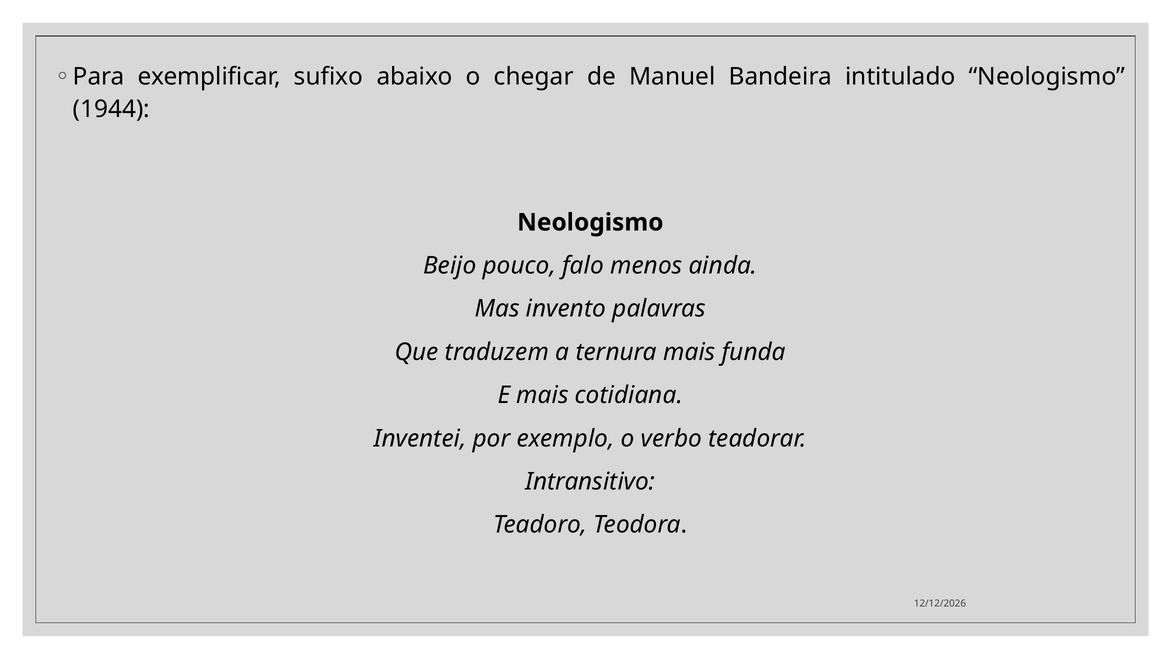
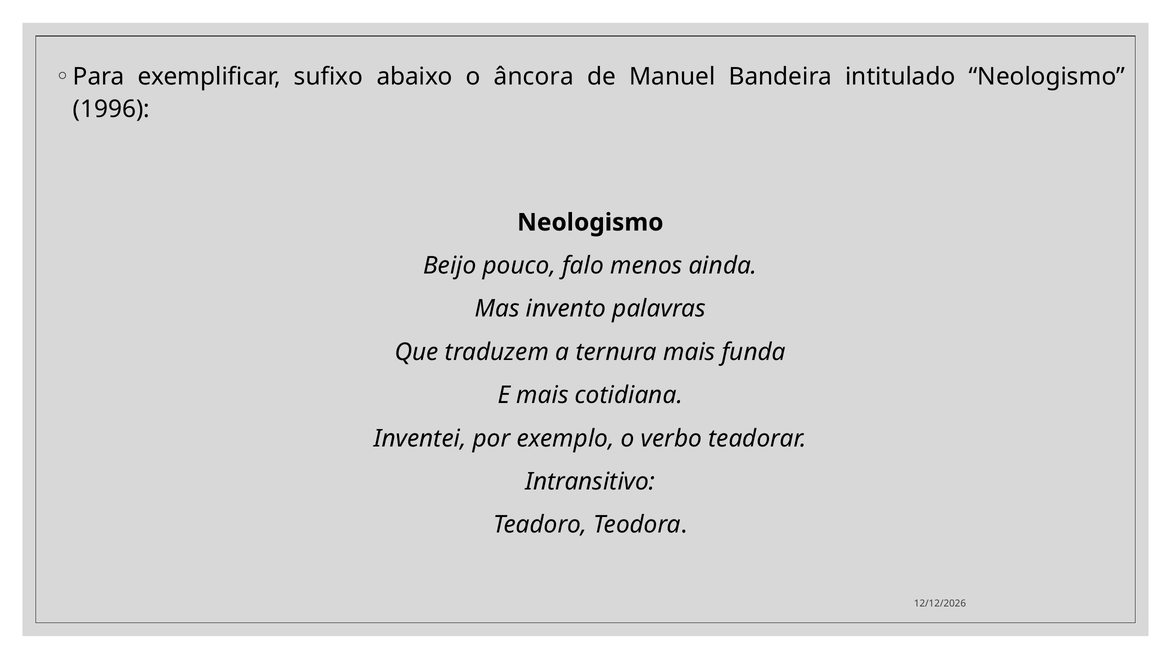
chegar: chegar -> âncora (534, 77)
1944: 1944 -> 1996 (111, 109)
